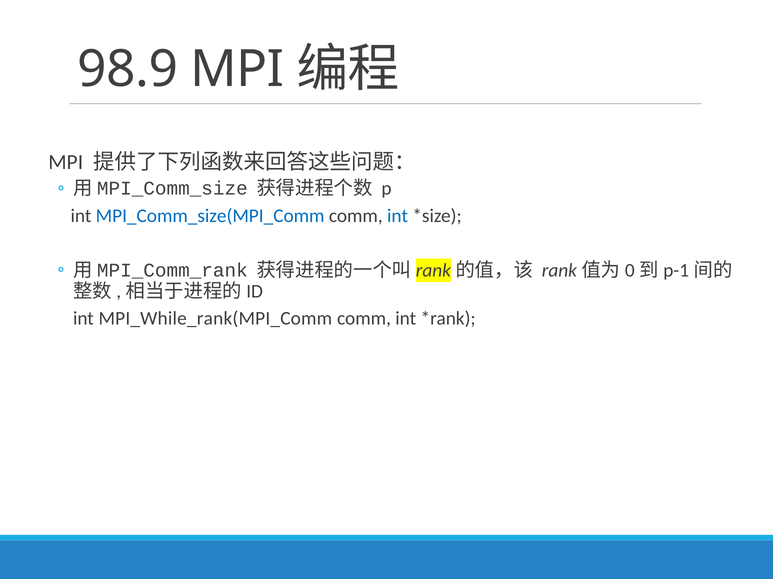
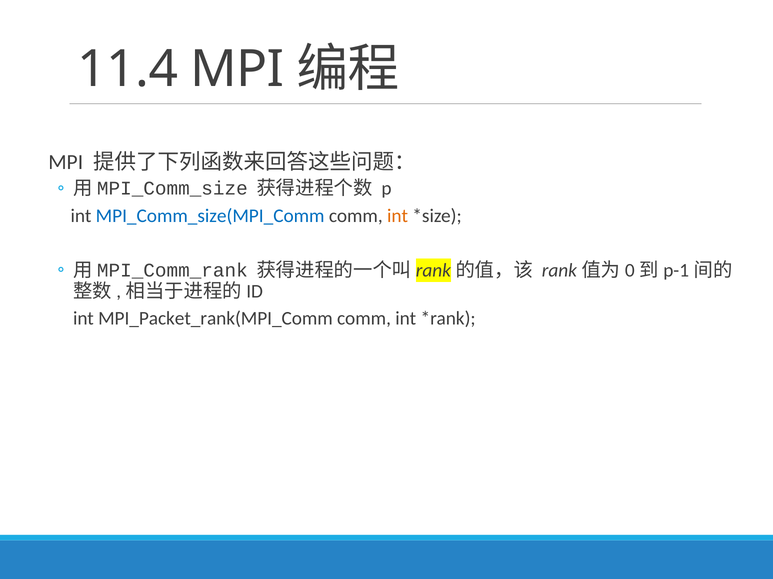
98.9: 98.9 -> 11.4 (128, 70)
int colour: blue -> orange (398, 216)
MPI_While_rank(MPI_Comm: MPI_While_rank(MPI_Comm -> MPI_Packet_rank(MPI_Comm (215, 319)
